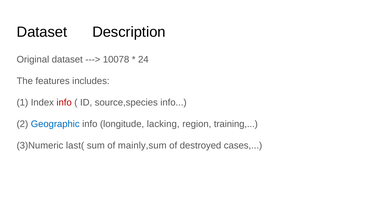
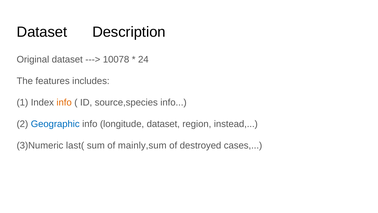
info colour: red -> orange (64, 102)
longitude lacking: lacking -> dataset (163, 124)
training: training -> instead (236, 124)
